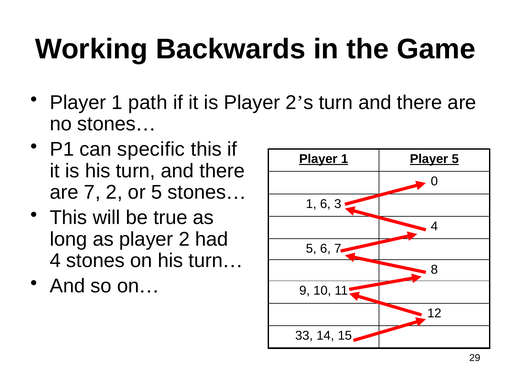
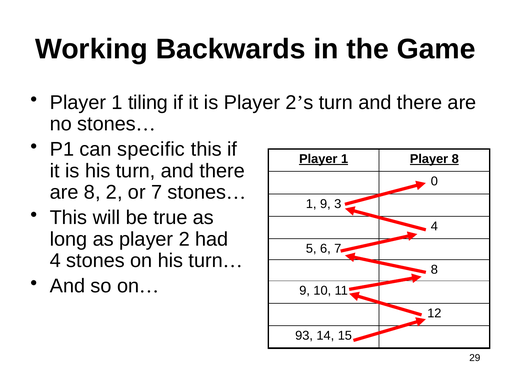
path: path -> tiling (148, 103)
Player 5: 5 -> 8 (455, 159)
are 7: 7 -> 8 (92, 192)
or 5: 5 -> 7 (157, 192)
1 6: 6 -> 9 (325, 204)
33: 33 -> 93 (304, 336)
